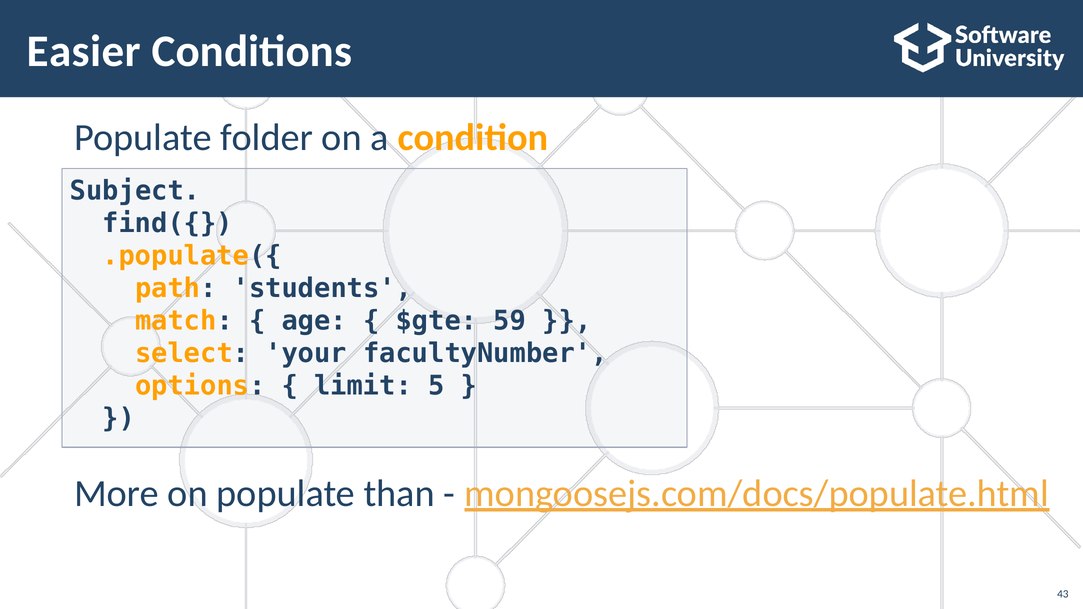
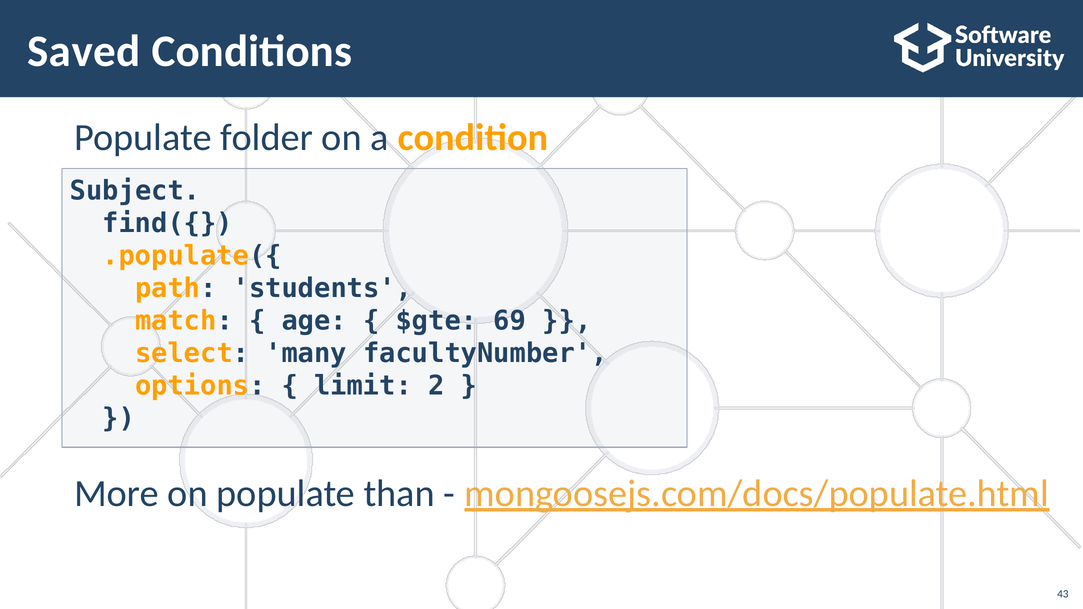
Easier: Easier -> Saved (84, 51)
59: 59 -> 69 (510, 321)
your: your -> many (306, 353)
5: 5 -> 2 (436, 386)
